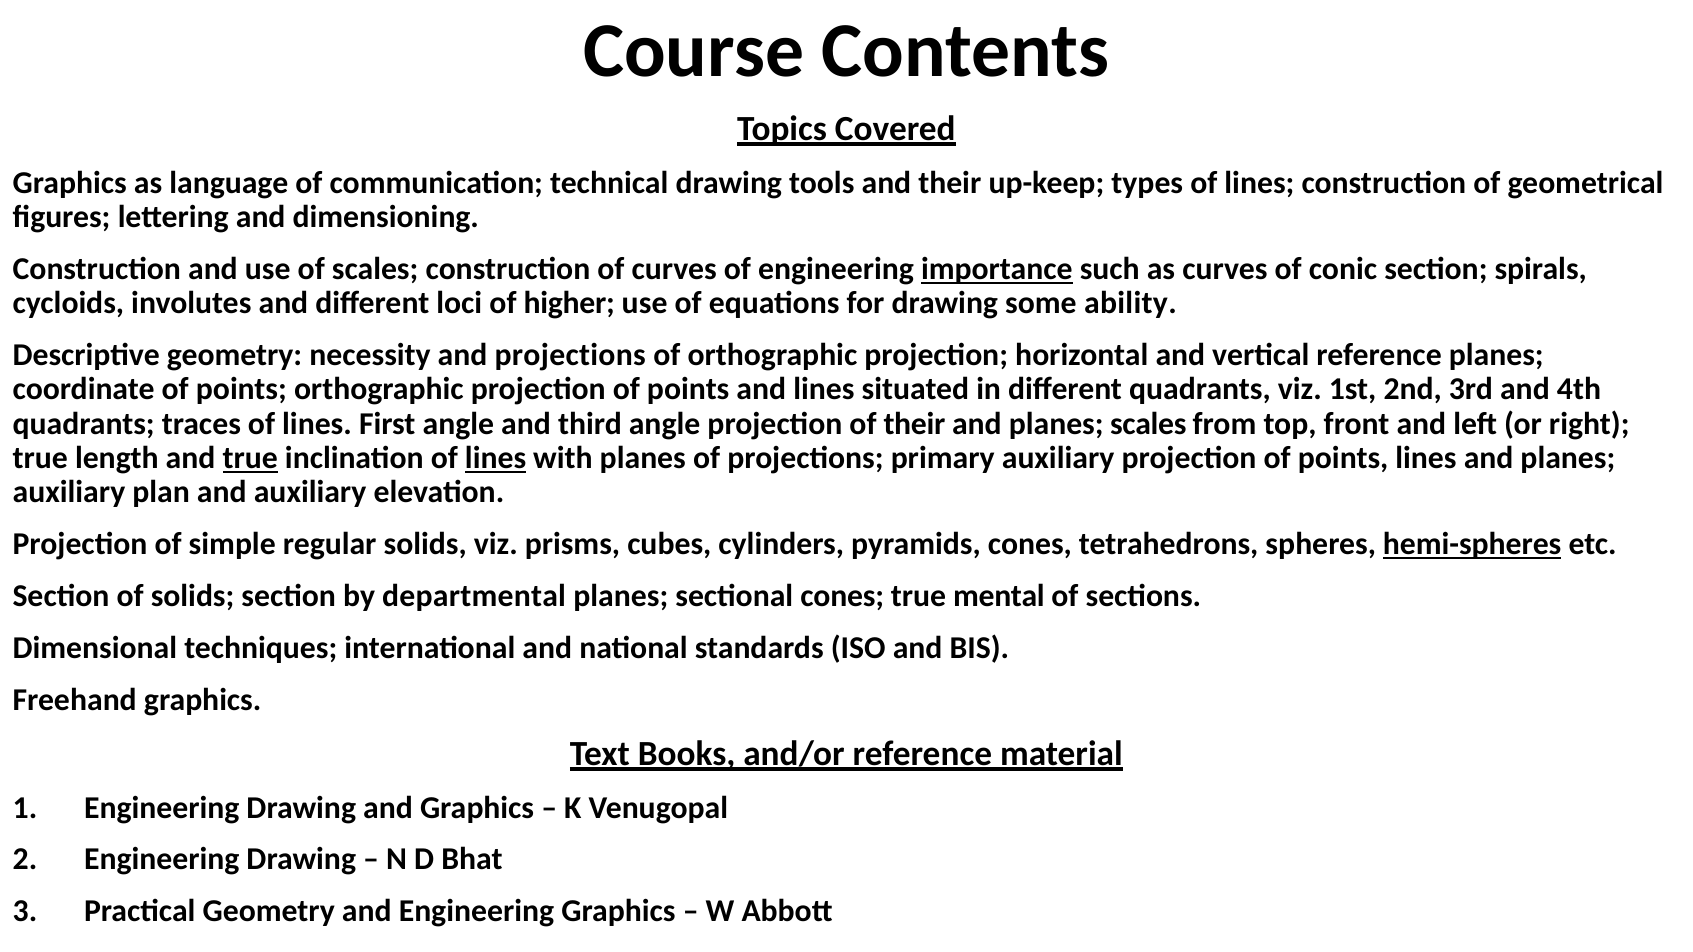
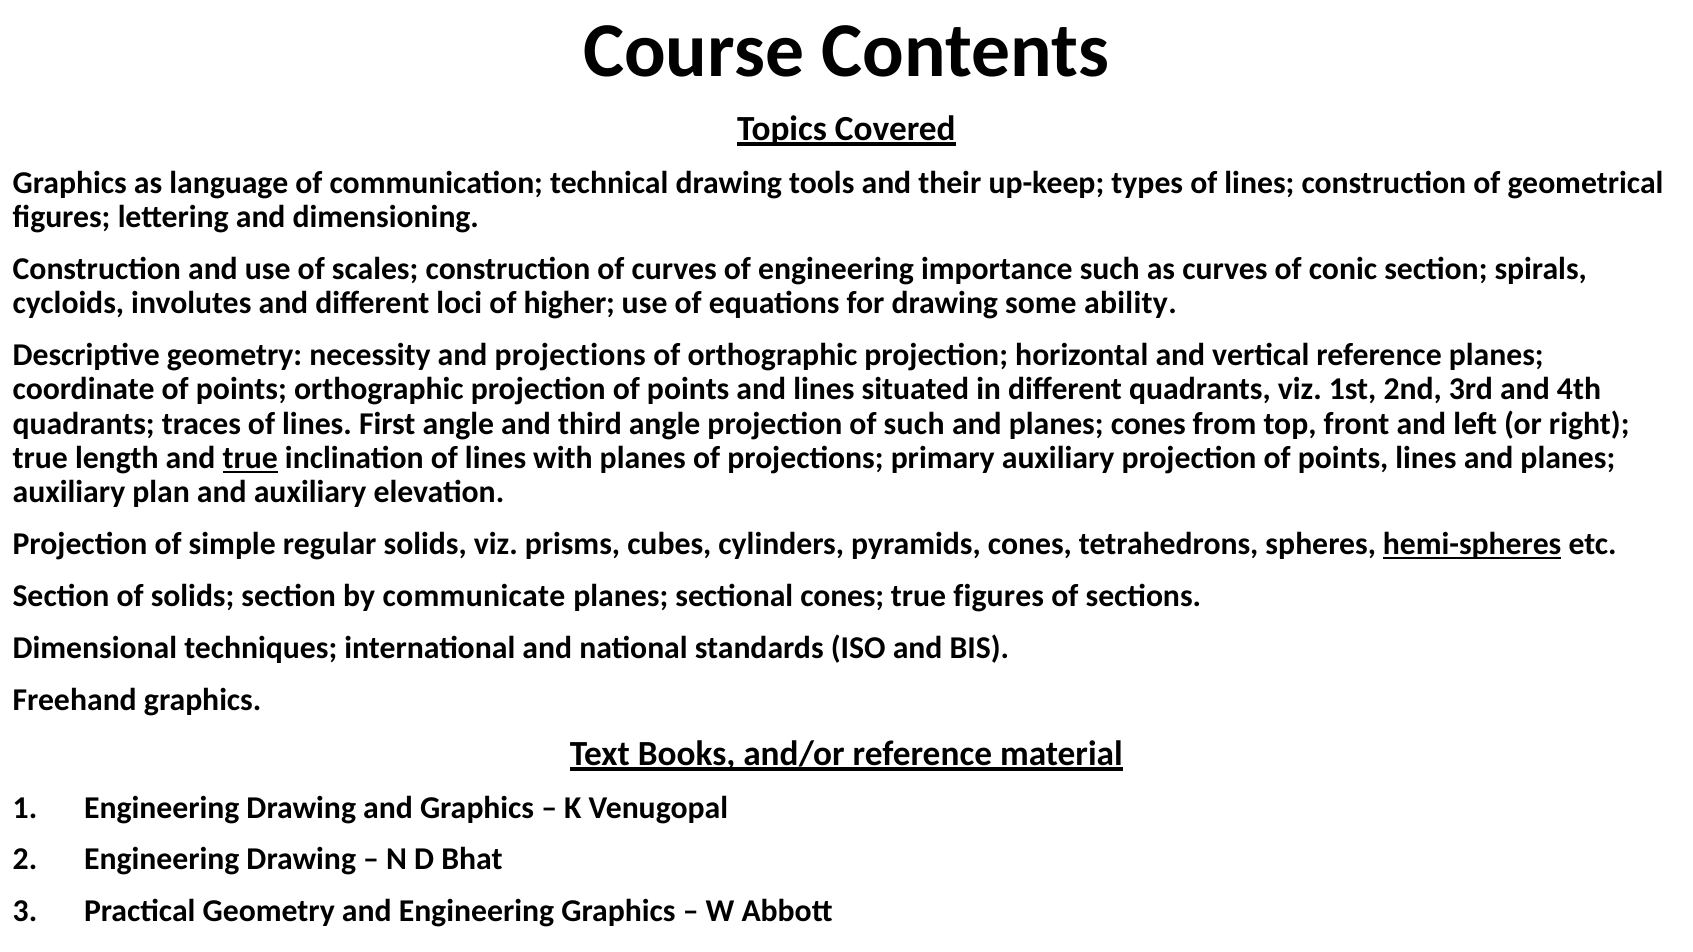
importance underline: present -> none (997, 269)
of their: their -> such (914, 424)
planes scales: scales -> cones (1148, 424)
lines underline: present -> none (496, 458)
departmental: departmental -> communicate (474, 596)
true mental: mental -> figures (999, 596)
